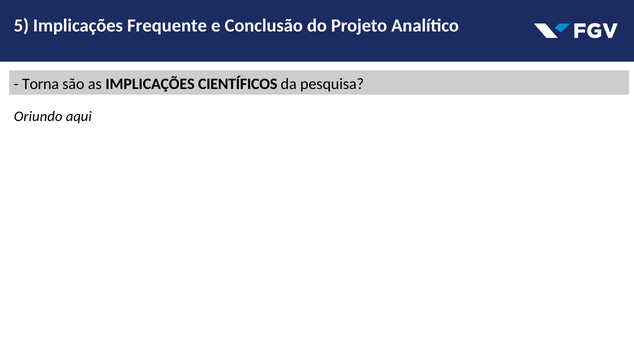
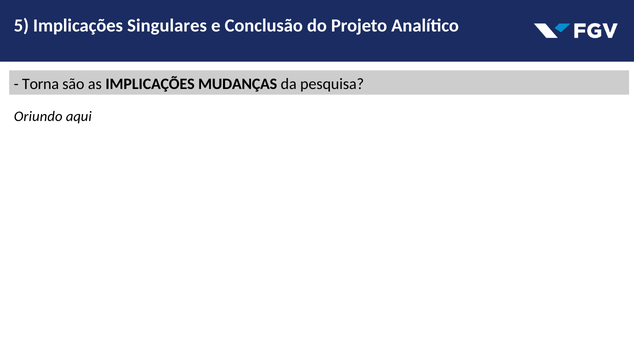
Frequente: Frequente -> Singulares (167, 26)
CIENTÍFICOS: CIENTÍFICOS -> MUDANÇAS (238, 84)
